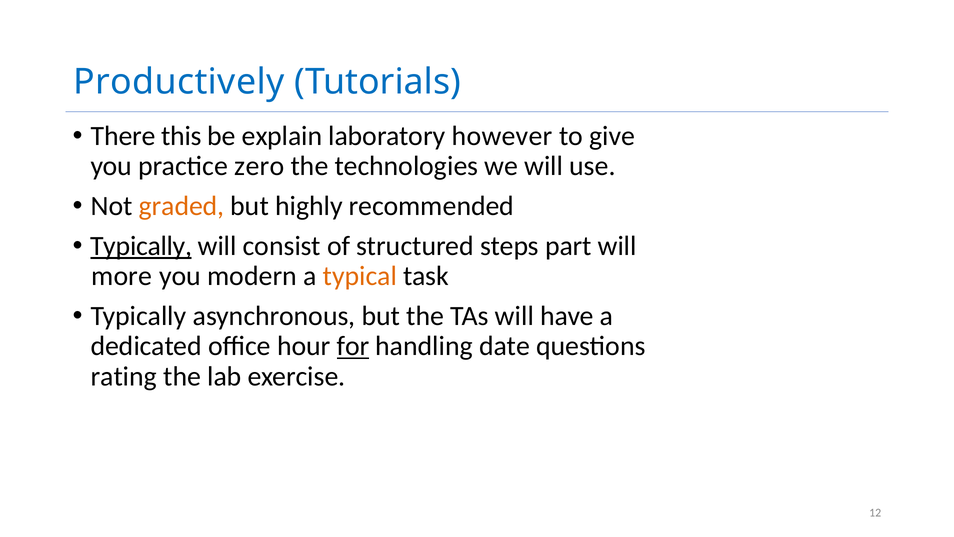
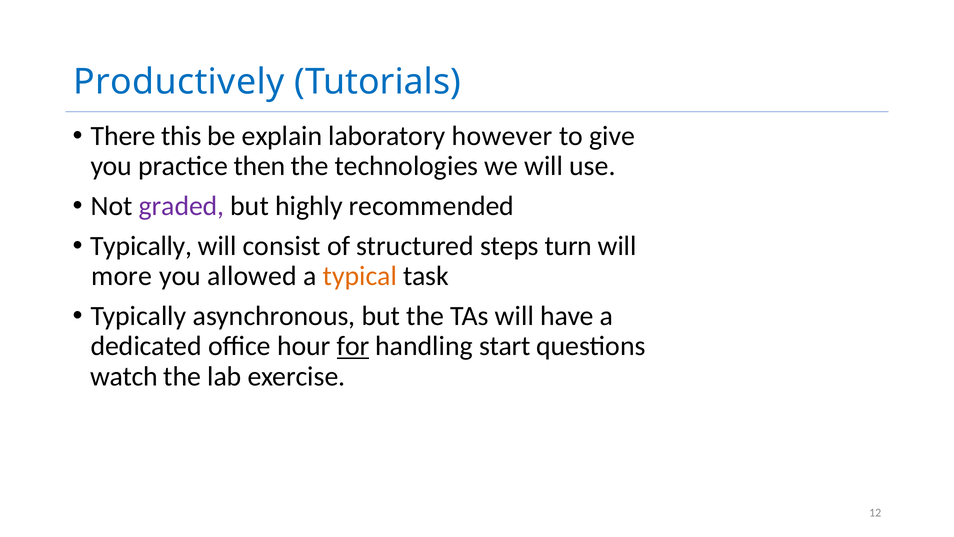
zero: zero -> then (259, 166)
graded colour: orange -> purple (181, 206)
Typically underline: present -> none (141, 246)
part: part -> turn (568, 246)
modern: modern -> allowed (252, 276)
date: date -> start (505, 346)
rating: rating -> watch (124, 376)
